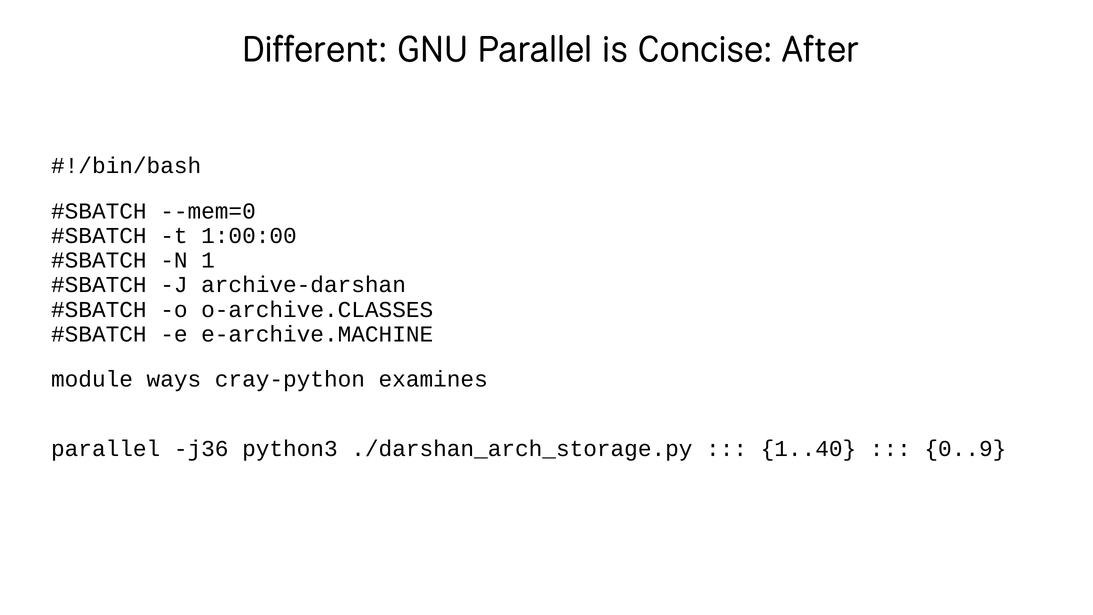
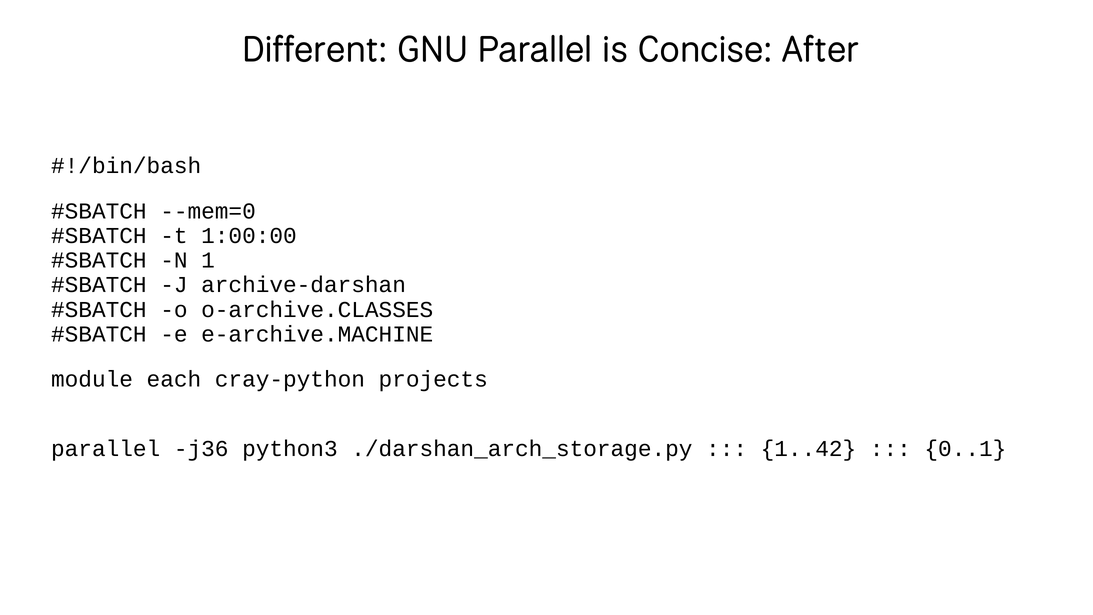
ways: ways -> each (174, 379)
examines: examines -> projects (433, 379)
1..40: 1..40 -> 1..42 (808, 449)
0..9: 0..9 -> 0..1 (965, 449)
